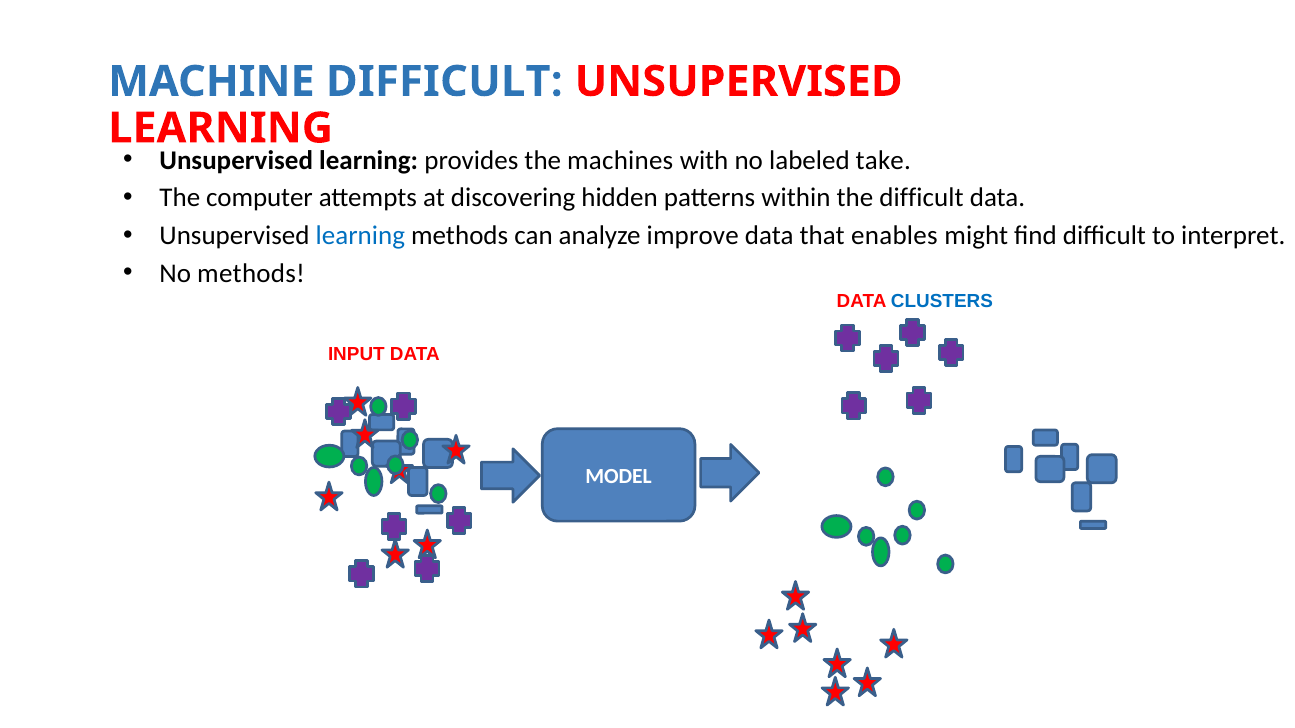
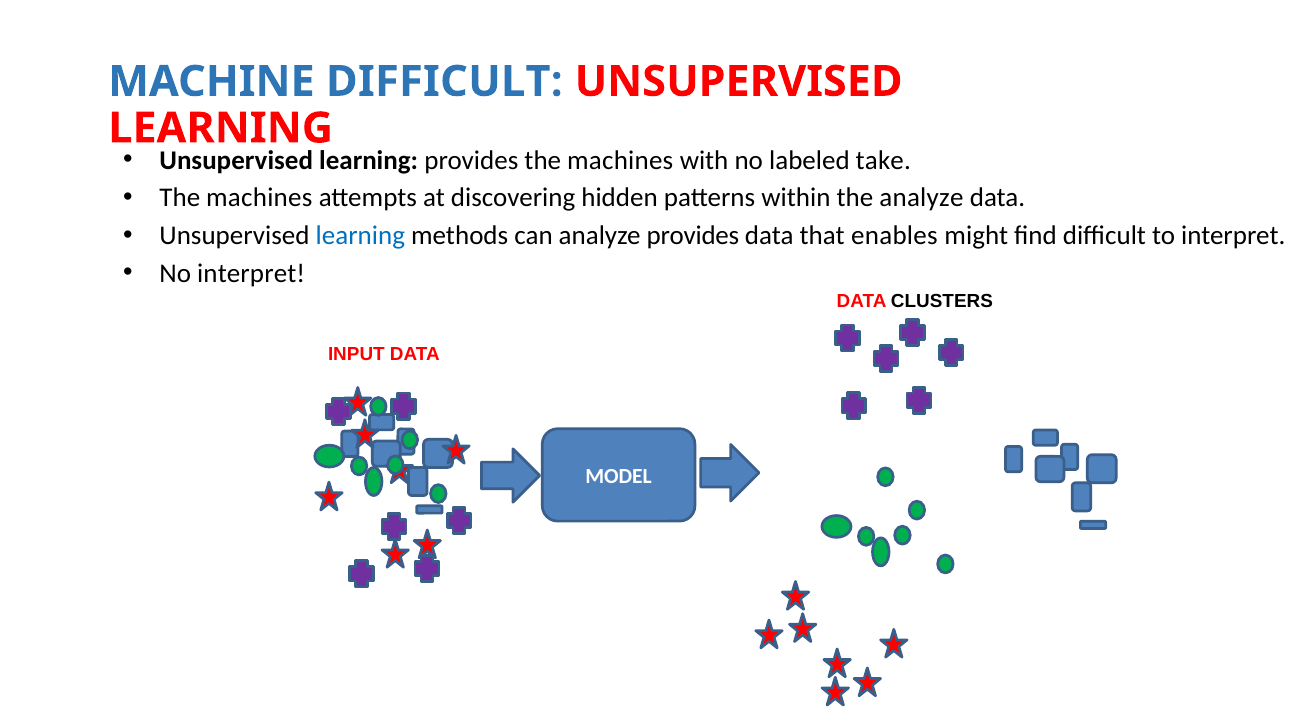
computer: computer -> machines (259, 198)
the difficult: difficult -> analyze (921, 198)
analyze improve: improve -> provides (693, 236)
No methods: methods -> interpret (251, 274)
CLUSTERS colour: blue -> black (942, 301)
